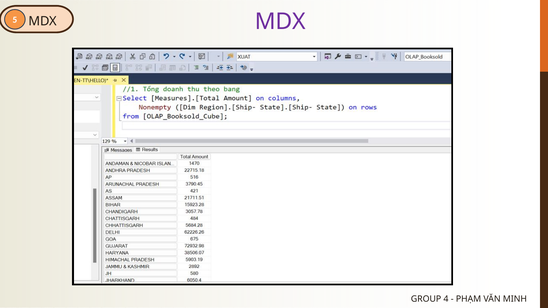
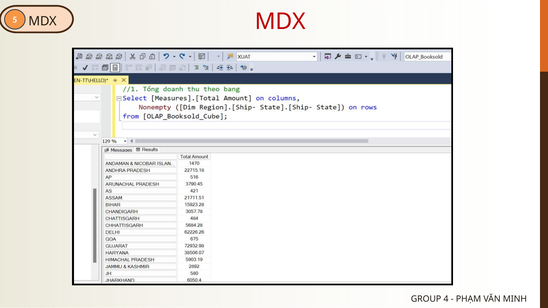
MDX colour: purple -> red (280, 22)
